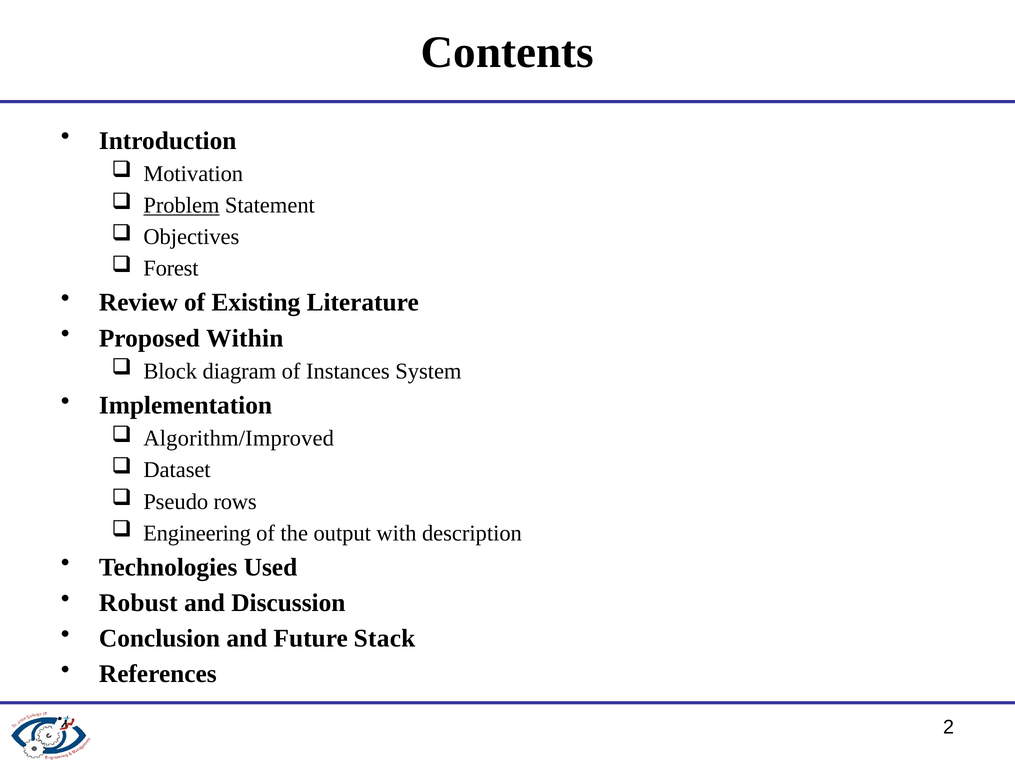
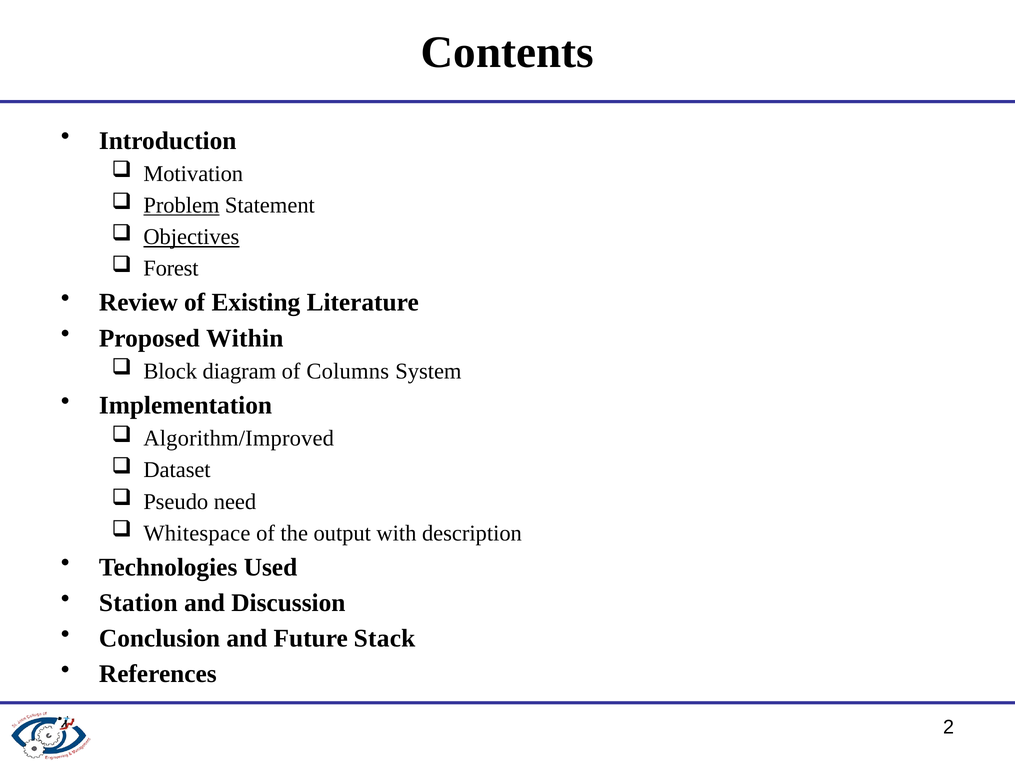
Objectives underline: none -> present (191, 237)
Instances: Instances -> Columns (348, 371)
rows: rows -> need (235, 501)
Engineering: Engineering -> Whitespace (197, 533)
Robust: Robust -> Station (138, 602)
